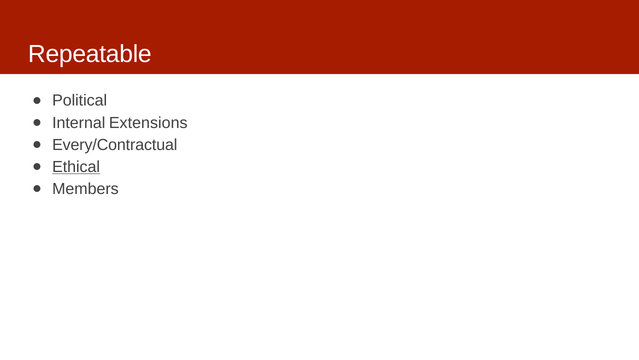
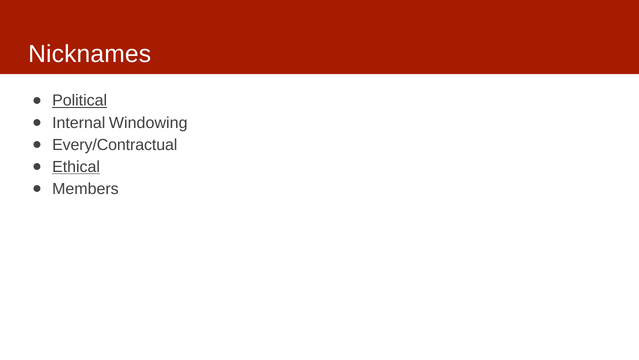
Repeatable: Repeatable -> Nicknames (90, 54)
Political underline: none -> present (80, 100)
Extensions: Extensions -> Windowing (148, 123)
